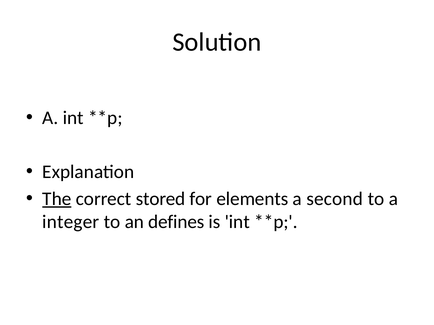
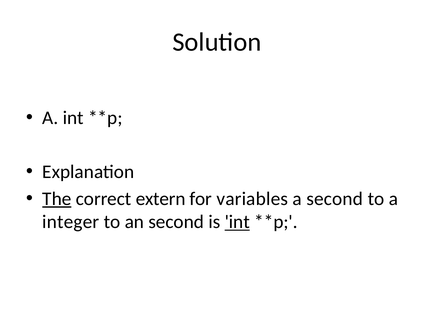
stored: stored -> extern (161, 199)
elements: elements -> variables (252, 199)
an defines: defines -> second (176, 222)
int underline: none -> present (237, 222)
